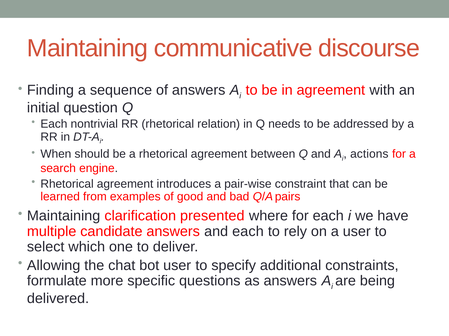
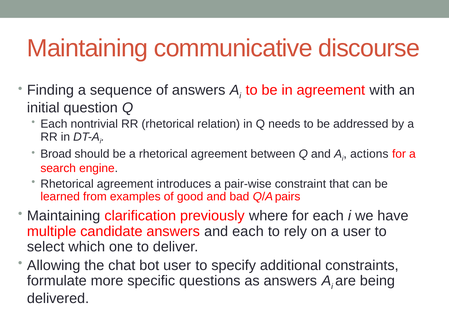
When: When -> Broad (56, 154)
presented: presented -> previously (212, 216)
